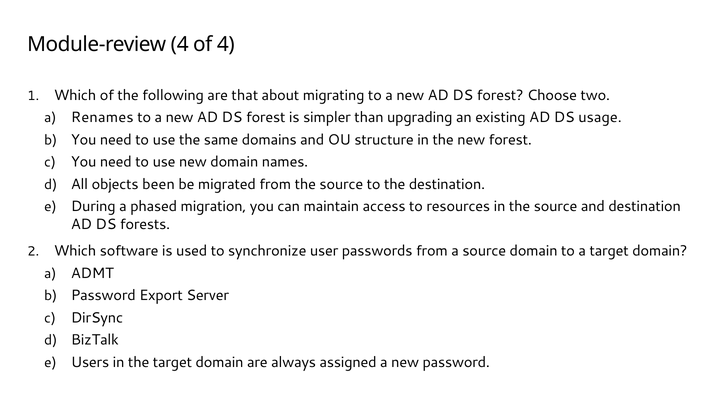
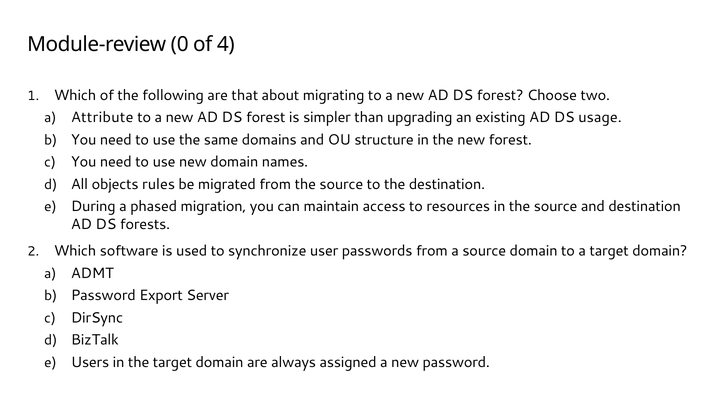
Module-review 4: 4 -> 0 (180, 44)
Renames: Renames -> Attribute (102, 118)
been: been -> rules (159, 184)
